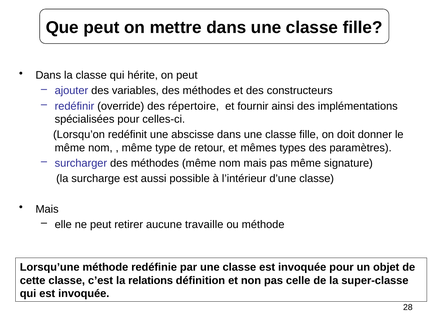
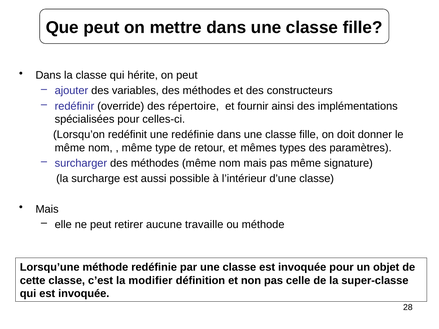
une abscisse: abscisse -> redéfinie (193, 135)
relations: relations -> modifier (150, 281)
